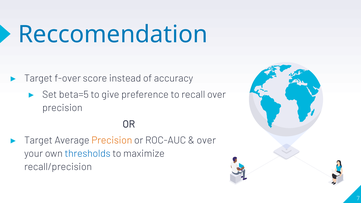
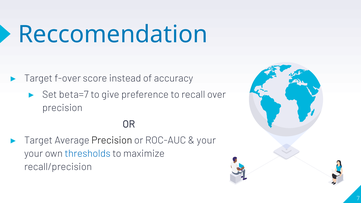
beta=5: beta=5 -> beta=7 (74, 95)
Precision colour: orange -> black (112, 140)
over: over -> your (206, 140)
